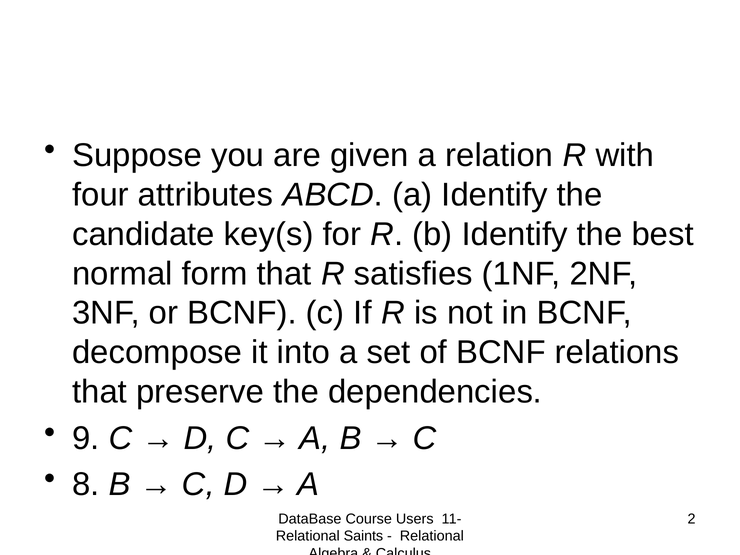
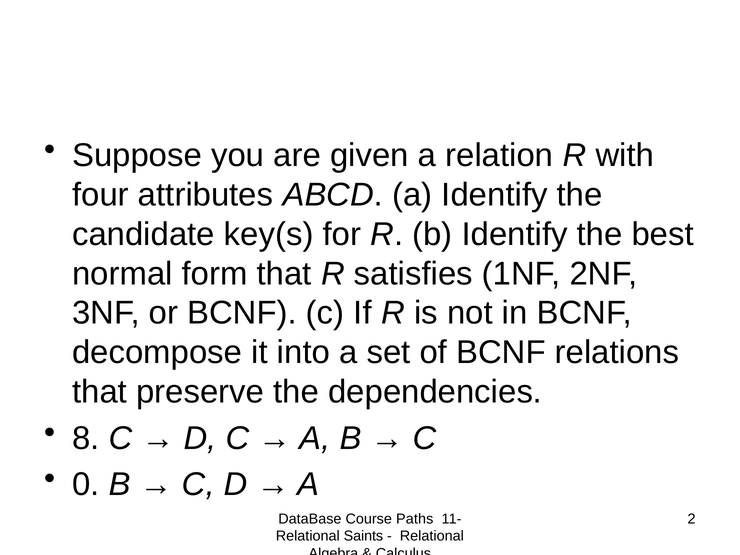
9: 9 -> 8 (86, 438)
8: 8 -> 0 (86, 484)
Users: Users -> Paths (415, 519)
